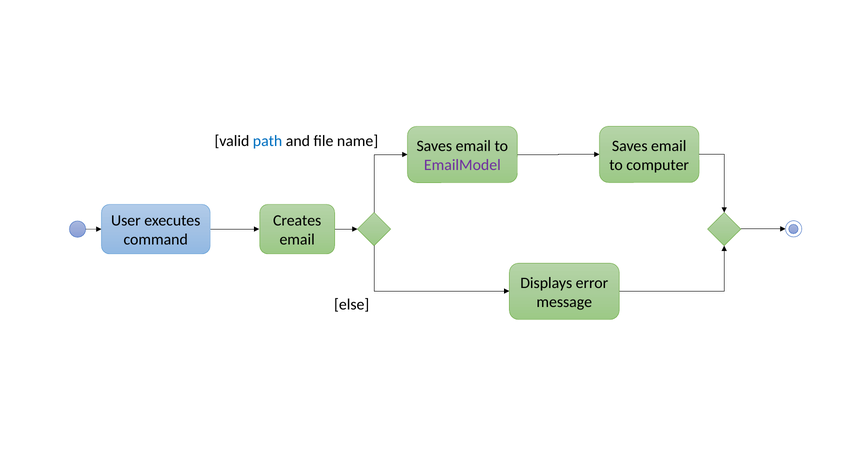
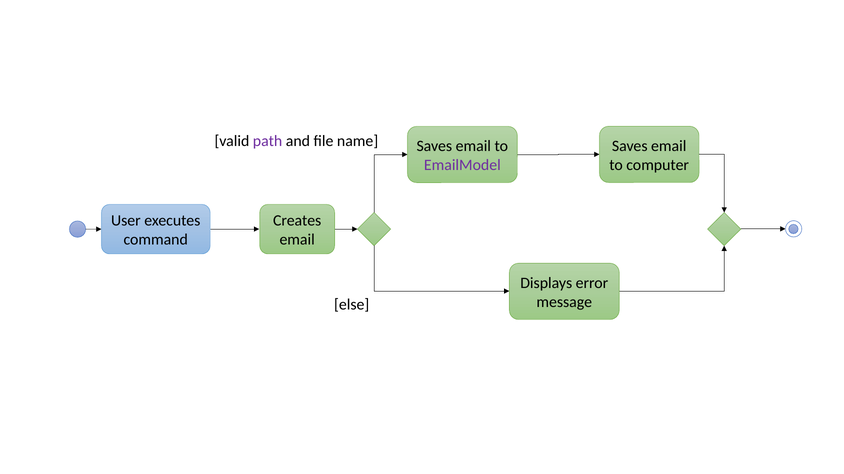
path colour: blue -> purple (268, 141)
